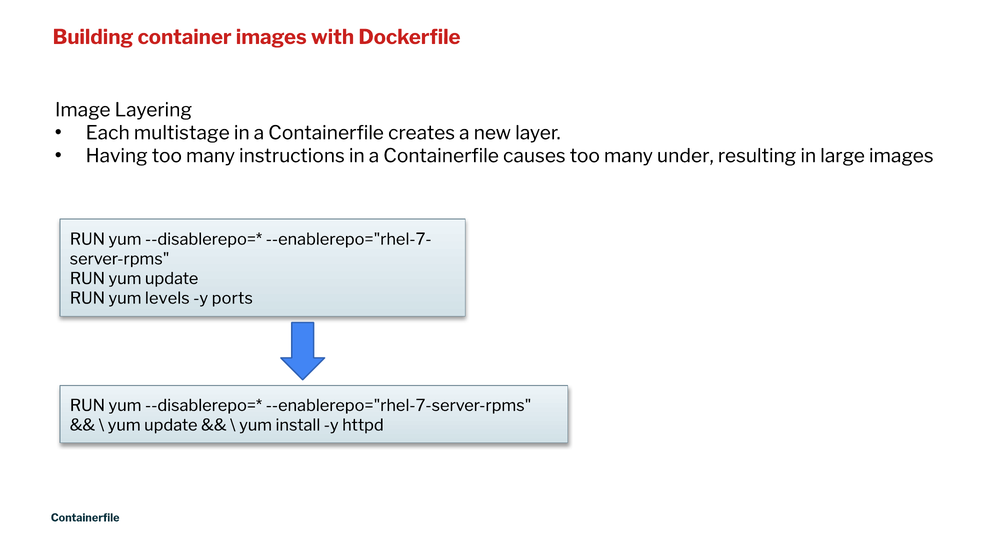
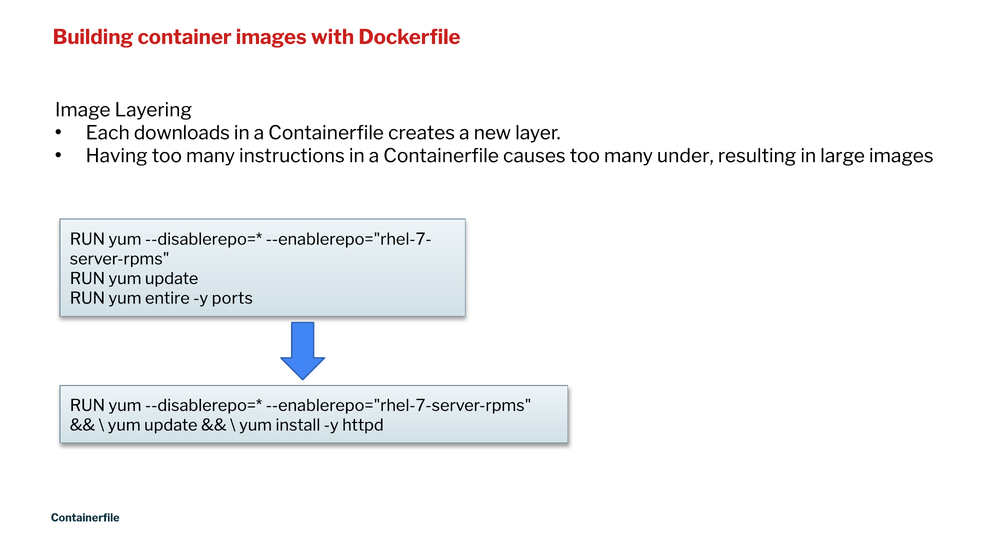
multistage: multistage -> downloads (182, 133)
levels: levels -> entire (167, 298)
